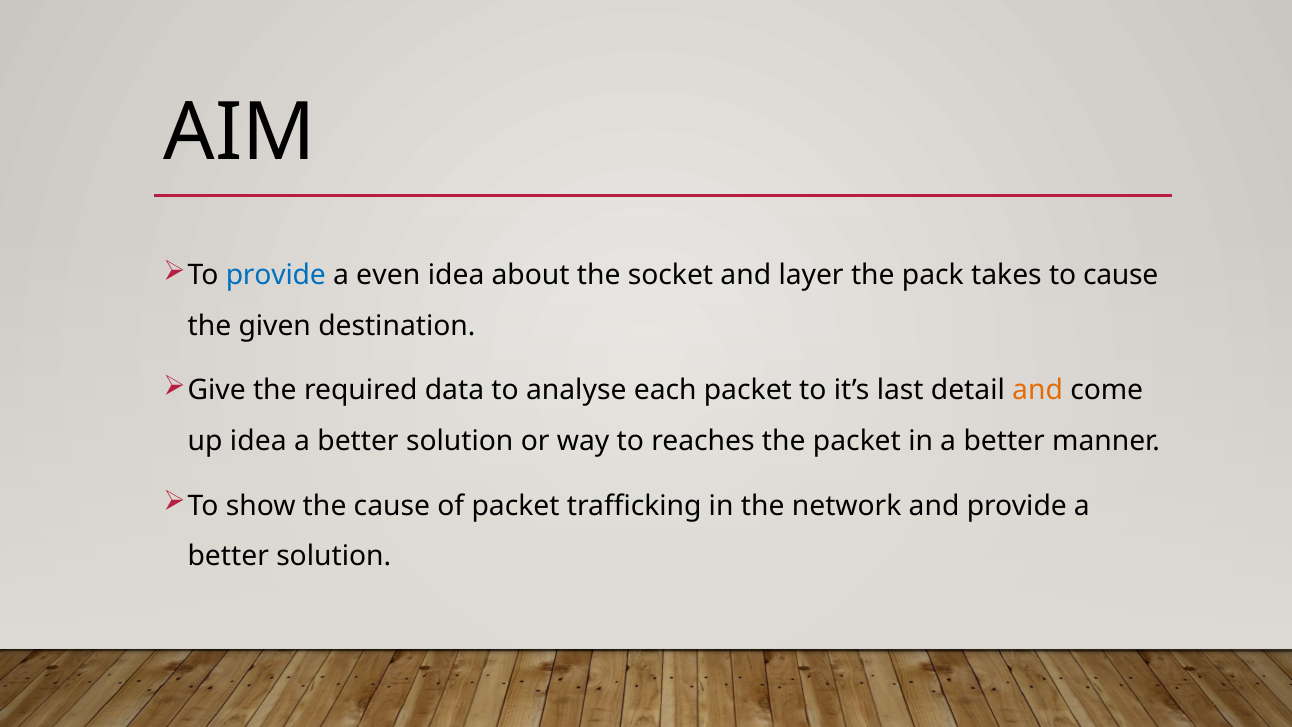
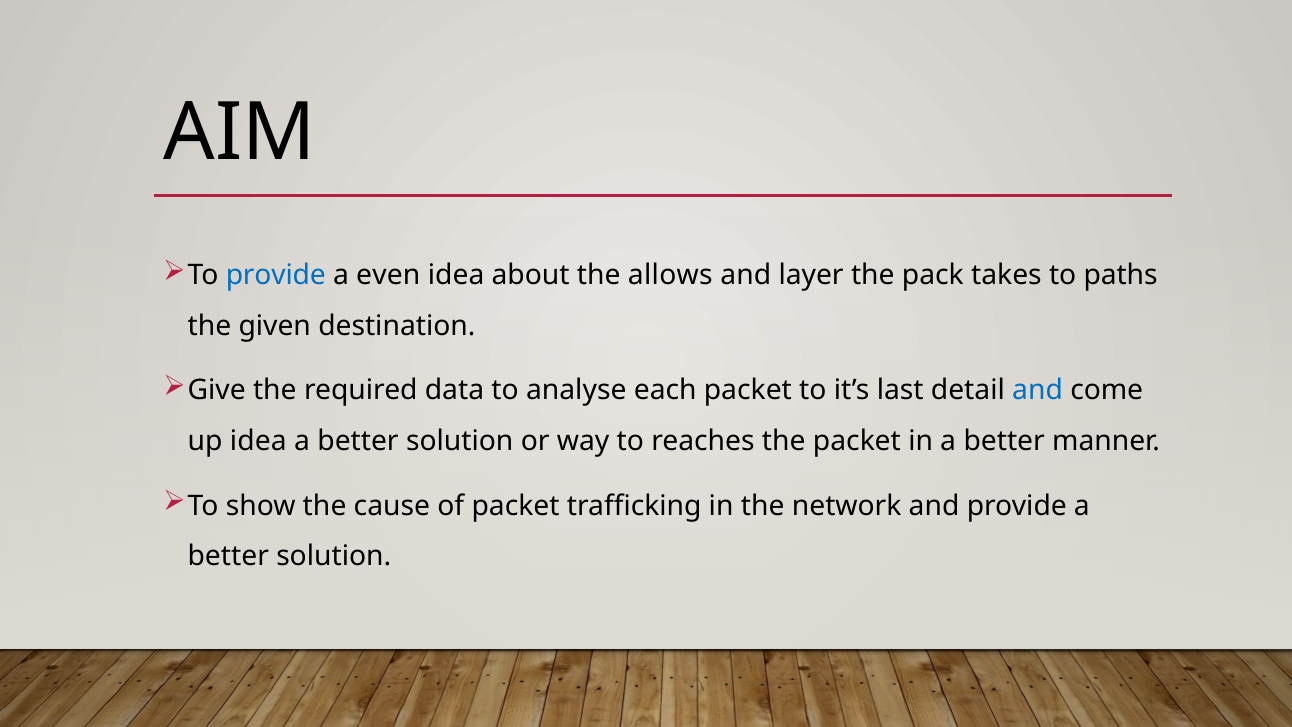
socket: socket -> allows (670, 275)
to cause: cause -> paths (1121, 275)
and colour: orange -> blue (1038, 390)
